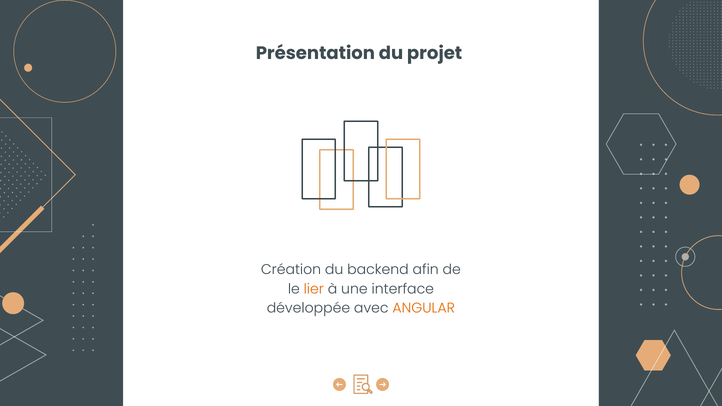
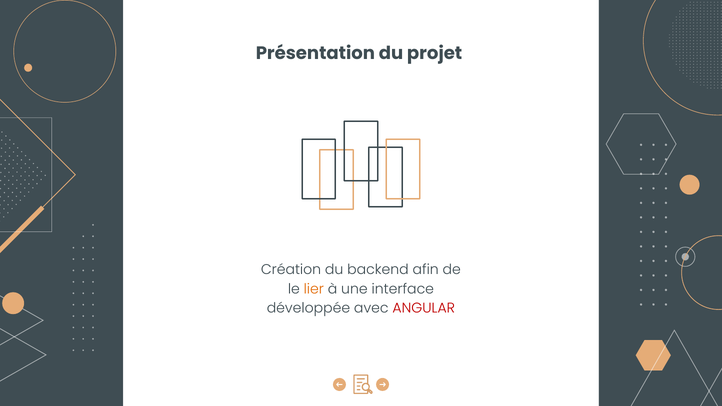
ANGULAR colour: orange -> red (424, 308)
